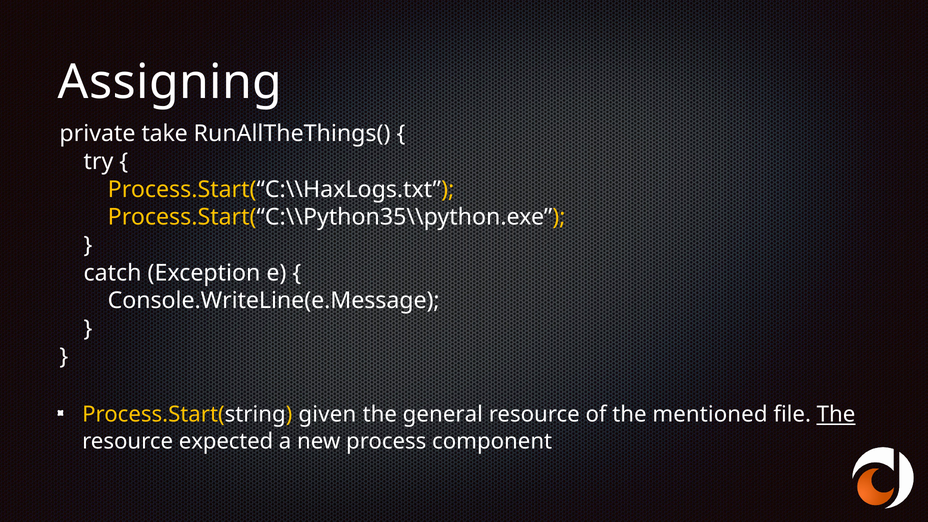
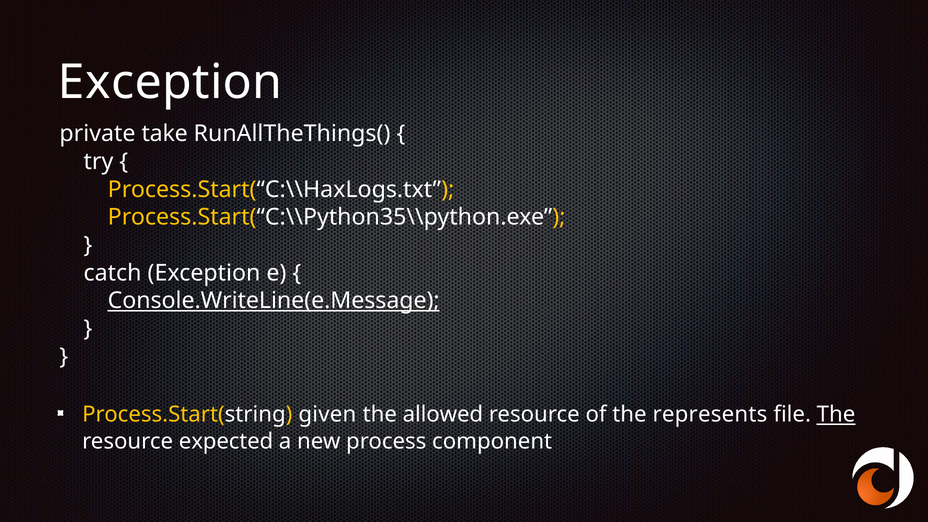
Assigning: Assigning -> Exception (170, 82)
Console.WriteLine(e.Message underline: none -> present (274, 301)
general: general -> allowed (443, 415)
mentioned: mentioned -> represents (710, 415)
